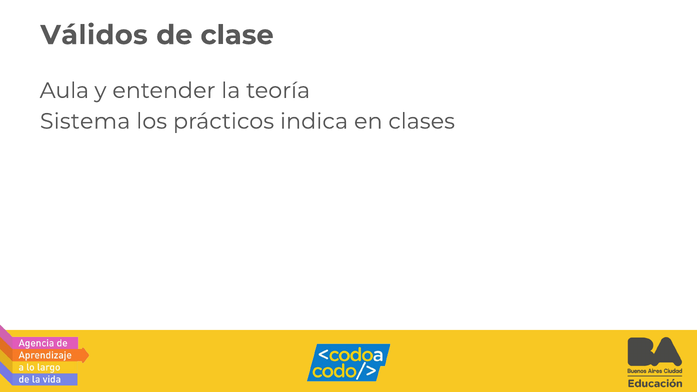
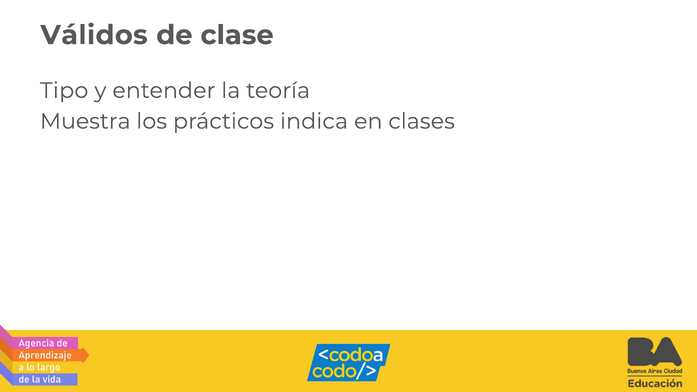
Aula: Aula -> Tipo (64, 91)
Sistema: Sistema -> Muestra (85, 121)
